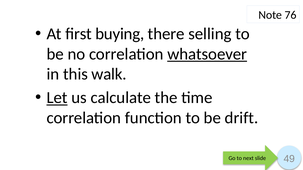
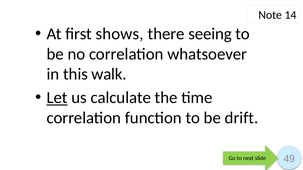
76: 76 -> 14 (290, 15)
buying: buying -> shows (120, 34)
selling: selling -> seeing (210, 34)
whatsoever underline: present -> none (207, 54)
